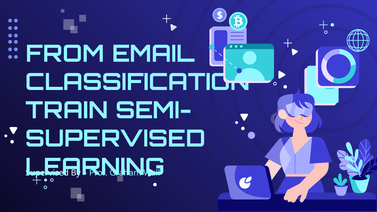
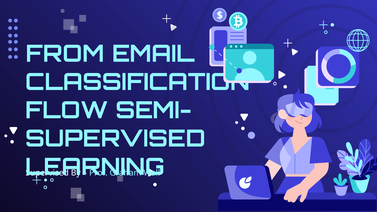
TRAIN: TRAIN -> FLOW (67, 111)
